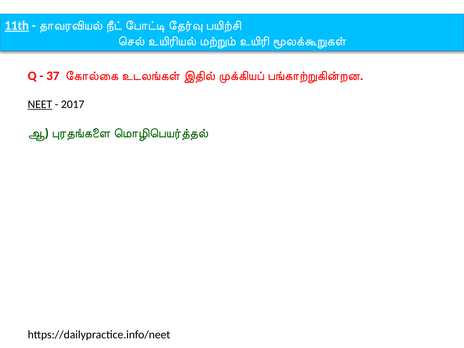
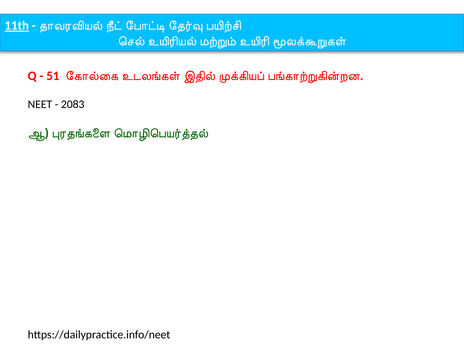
37: 37 -> 51 (53, 76)
NEET underline: present -> none (40, 104)
2017: 2017 -> 2083 (73, 104)
